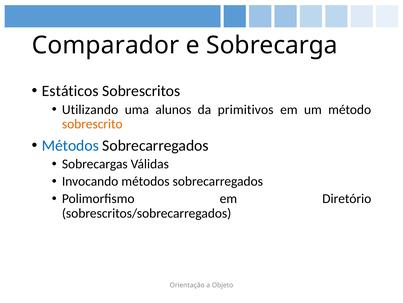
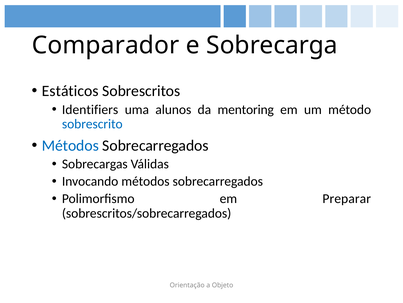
Utilizando: Utilizando -> Identifiers (90, 109)
primitivos: primitivos -> mentoring (246, 109)
sobrescrito colour: orange -> blue (92, 124)
Diretório: Diretório -> Preparar (347, 198)
